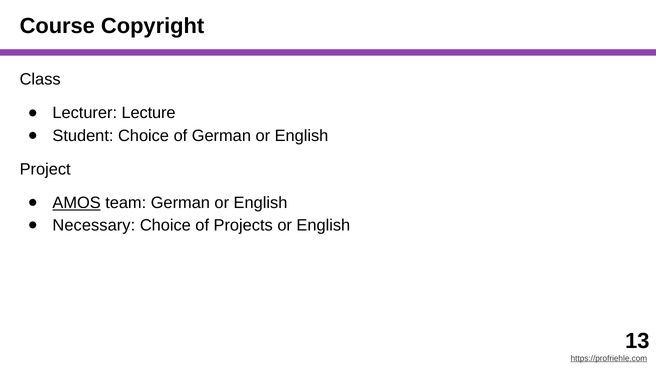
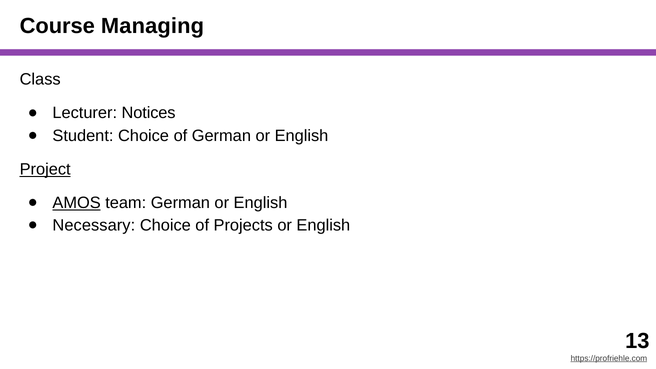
Copyright: Copyright -> Managing (153, 26)
Lecture: Lecture -> Notices (149, 113)
Project underline: none -> present (45, 169)
